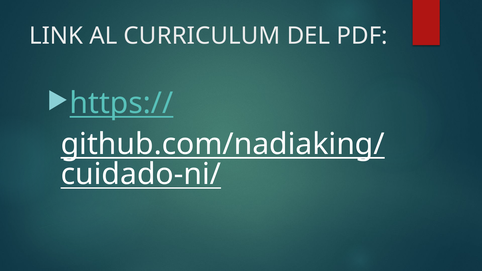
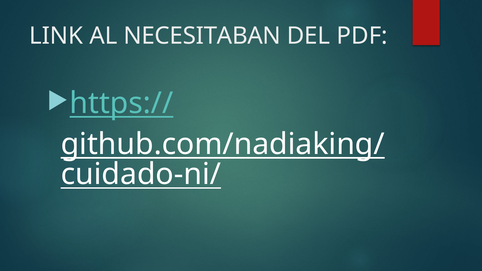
CURRICULUM: CURRICULUM -> NECESITABAN (202, 36)
